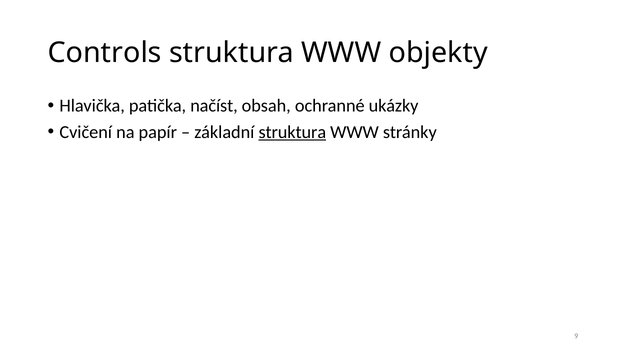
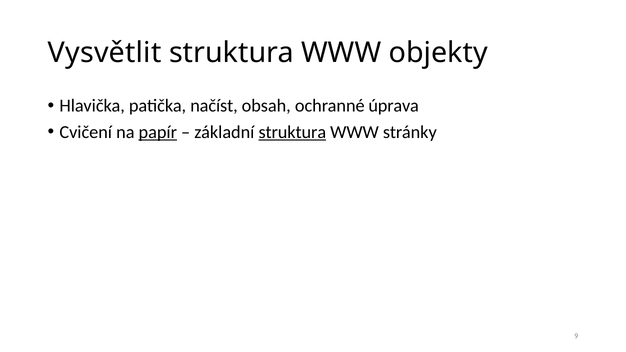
Controls: Controls -> Vysvětlit (105, 53)
ukázky: ukázky -> úprava (394, 106)
papír underline: none -> present (158, 132)
